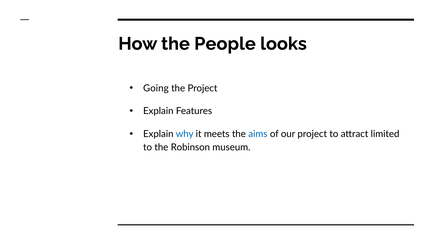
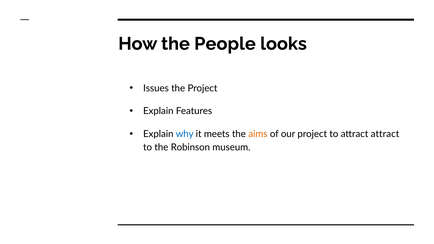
Going: Going -> Issues (156, 88)
aims colour: blue -> orange (258, 134)
attract limited: limited -> attract (385, 134)
